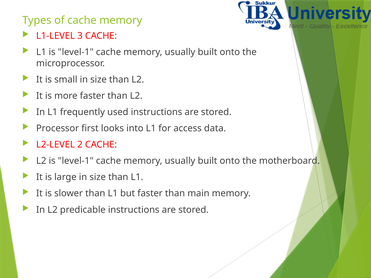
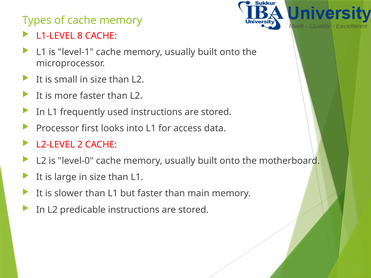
3: 3 -> 8 (80, 36)
L2 is level-1: level-1 -> level-0 (76, 161)
